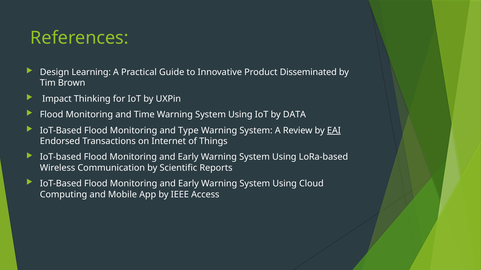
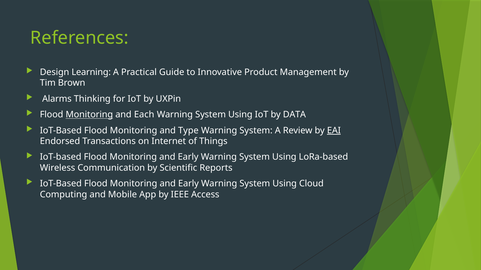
Disseminated: Disseminated -> Management (308, 72)
Impact: Impact -> Alarms (57, 99)
Monitoring underline: none -> present (89, 115)
Time: Time -> Each (144, 115)
